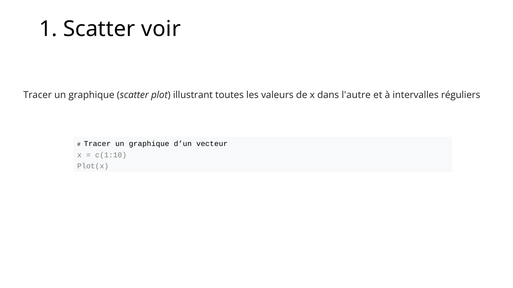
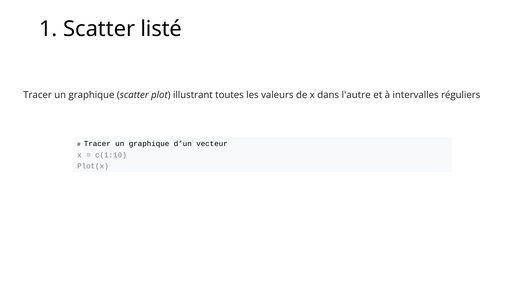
voir: voir -> listé (161, 29)
